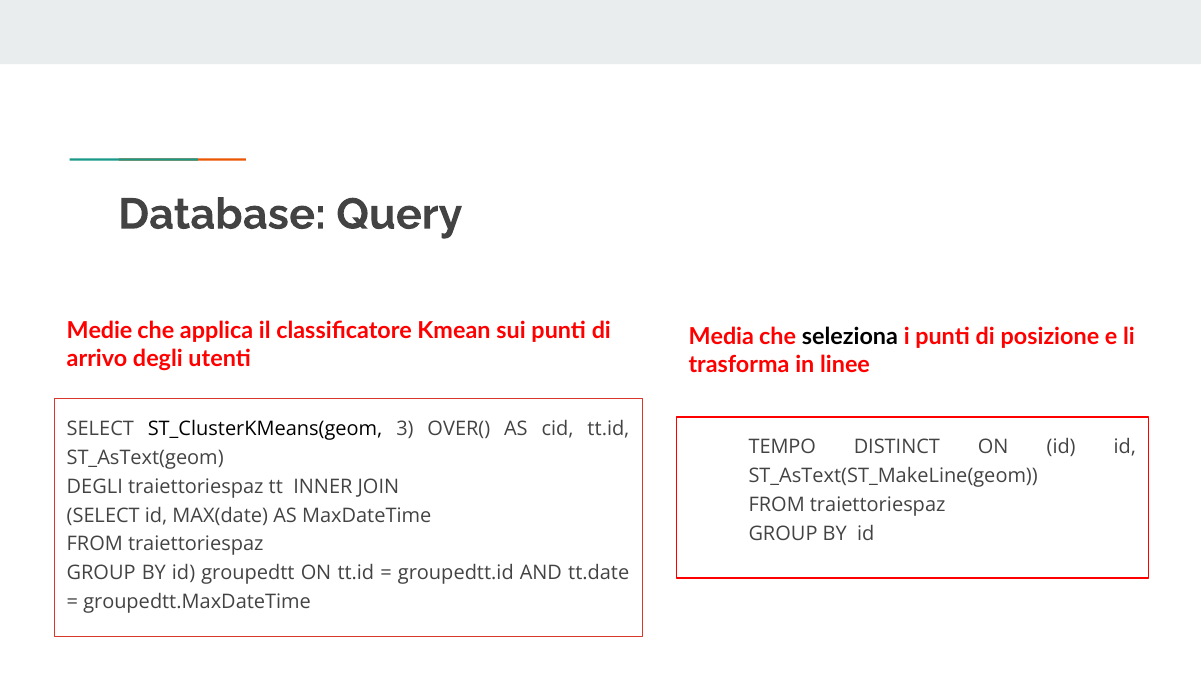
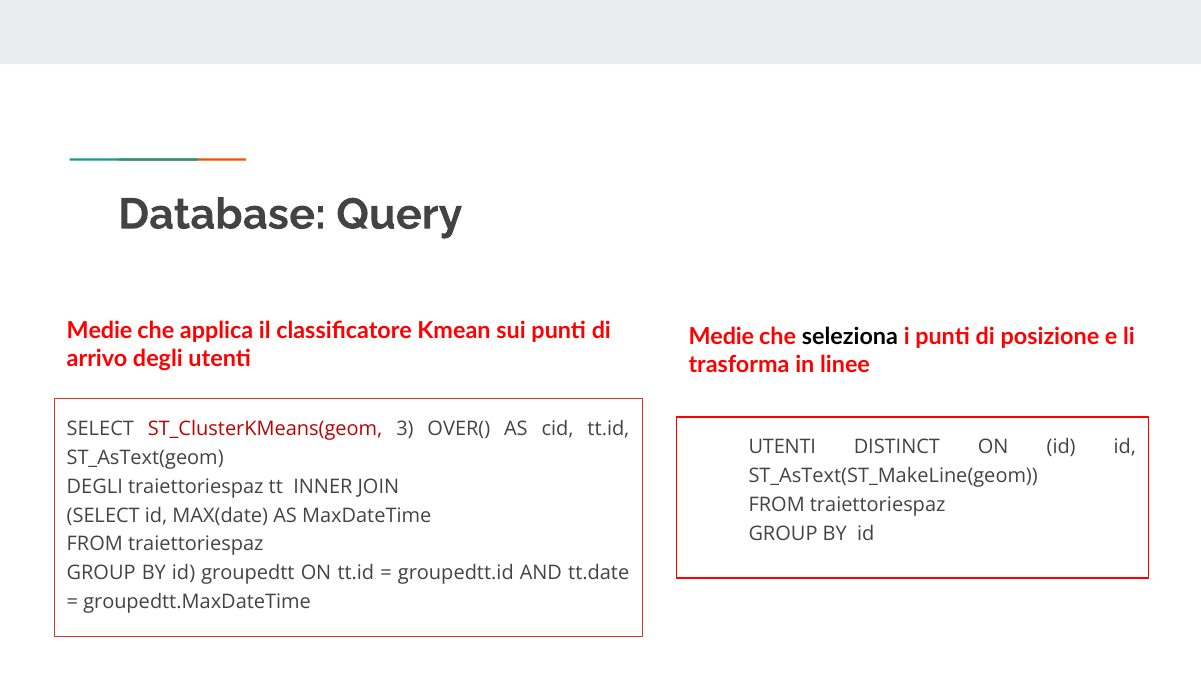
Media: Media -> Medie (721, 336)
ST_ClusterKMeans(geom colour: black -> red (265, 429)
TEMPO: TEMPO -> UTENTI (782, 447)
